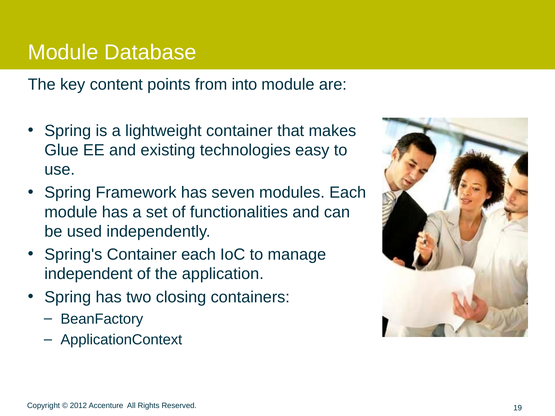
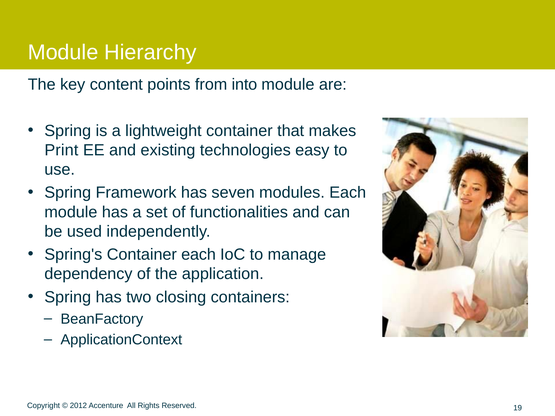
Database: Database -> Hierarchy (150, 53)
Glue: Glue -> Print (61, 150)
independent: independent -> dependency (88, 274)
